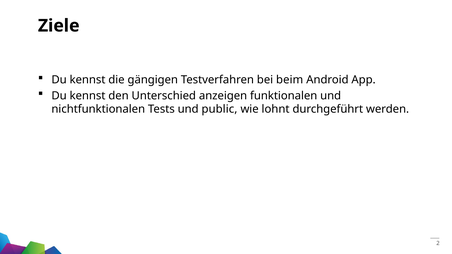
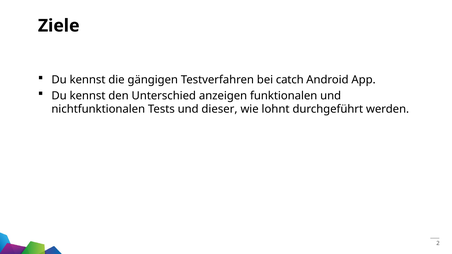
beim: beim -> catch (290, 80)
public: public -> dieser (219, 109)
